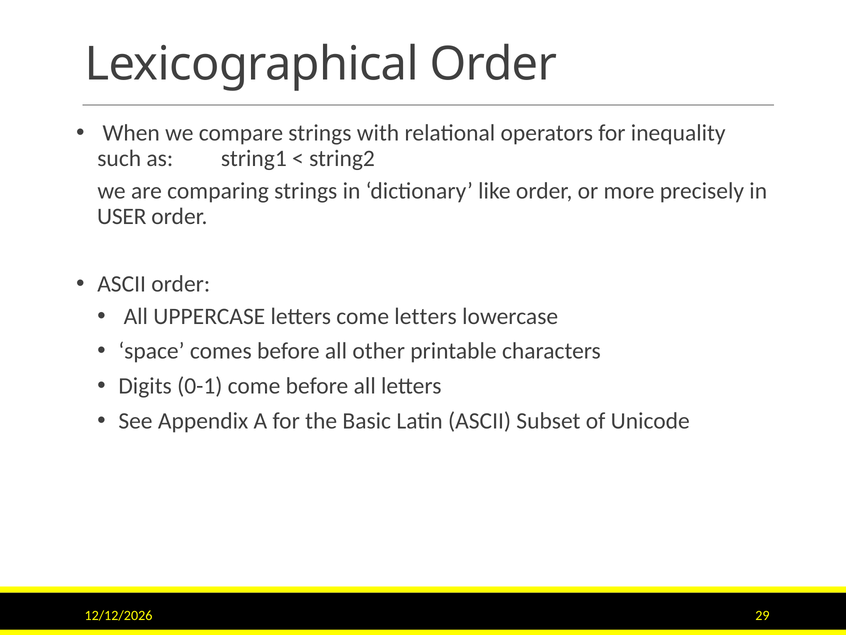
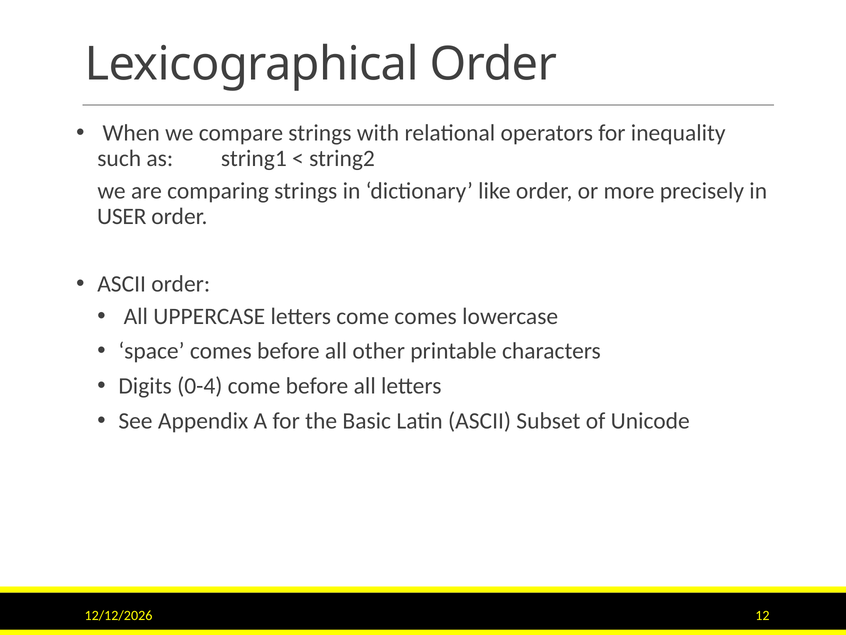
come letters: letters -> comes (426, 316)
0-1: 0-1 -> 0-4 (200, 386)
29: 29 -> 12 (762, 615)
